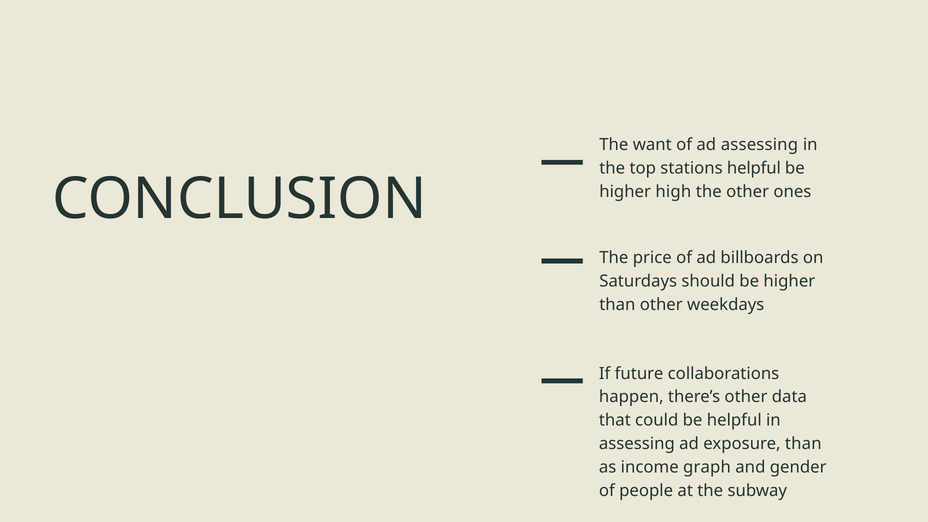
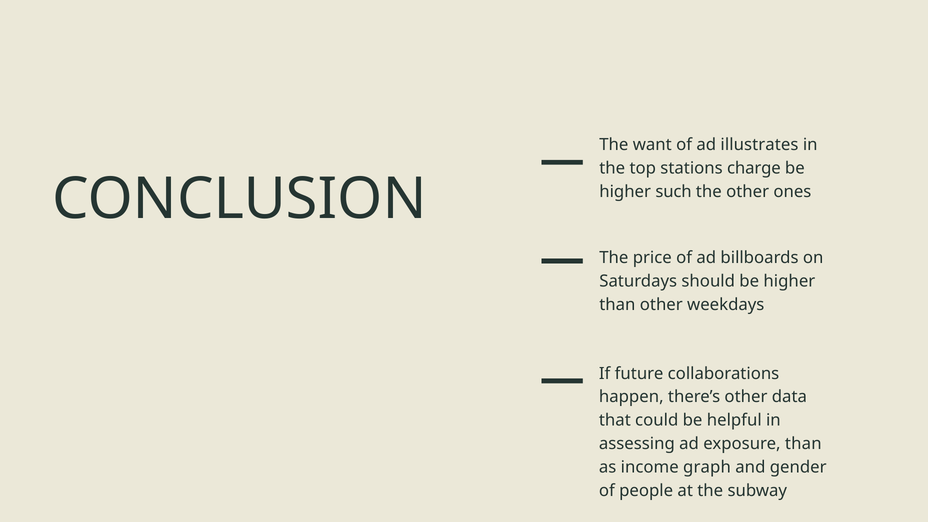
ad assessing: assessing -> illustrates (759, 145)
stations helpful: helpful -> charge (754, 168)
high: high -> such (674, 192)
